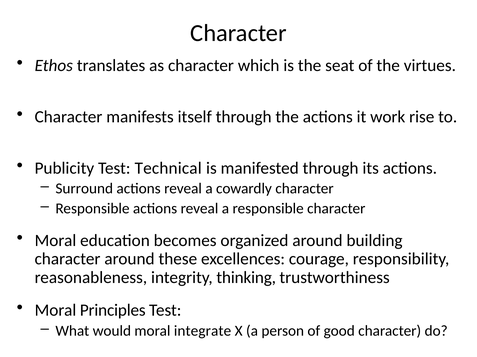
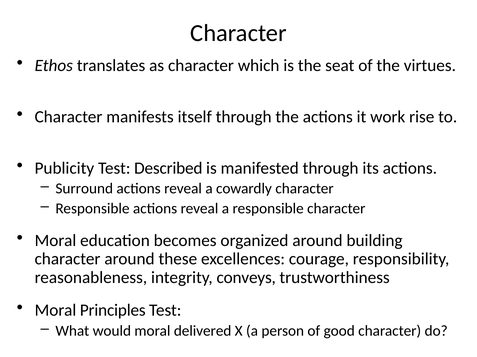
Technical: Technical -> Described (168, 168)
thinking: thinking -> conveys (246, 278)
integrate: integrate -> delivered (203, 331)
